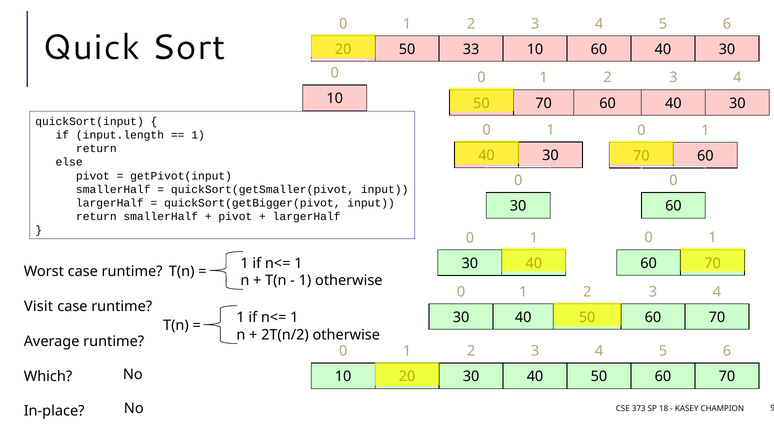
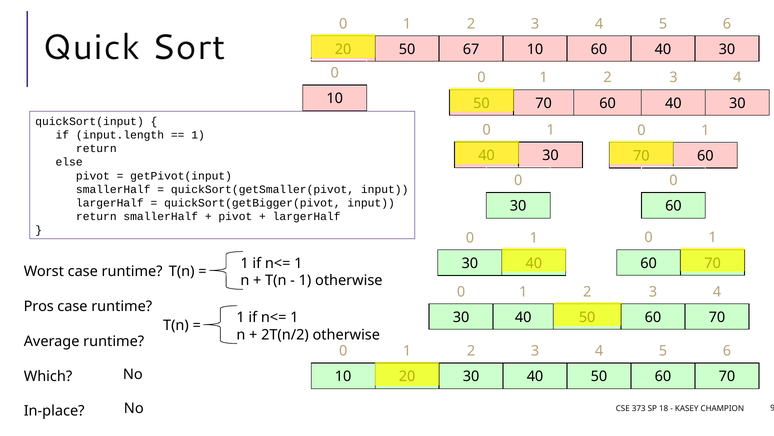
33: 33 -> 67 (471, 49)
Visit: Visit -> Pros (39, 306)
